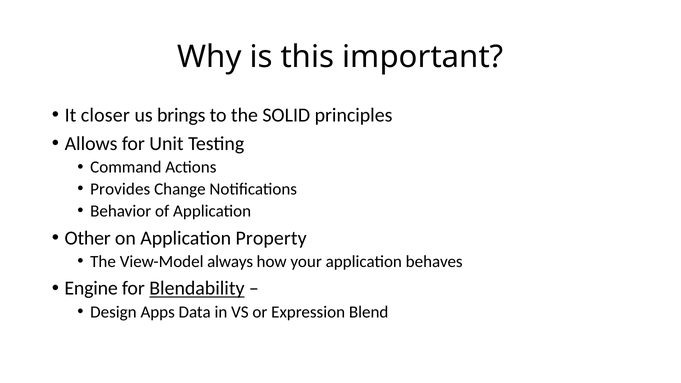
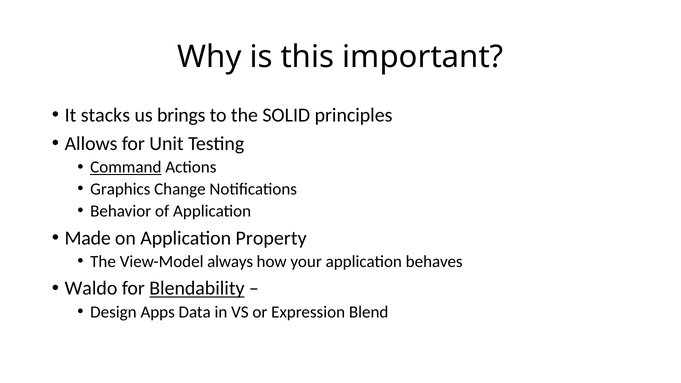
closer: closer -> stacks (105, 115)
Command underline: none -> present (126, 167)
Provides: Provides -> Graphics (120, 189)
Other: Other -> Made (88, 238)
Engine: Engine -> Waldo (91, 288)
